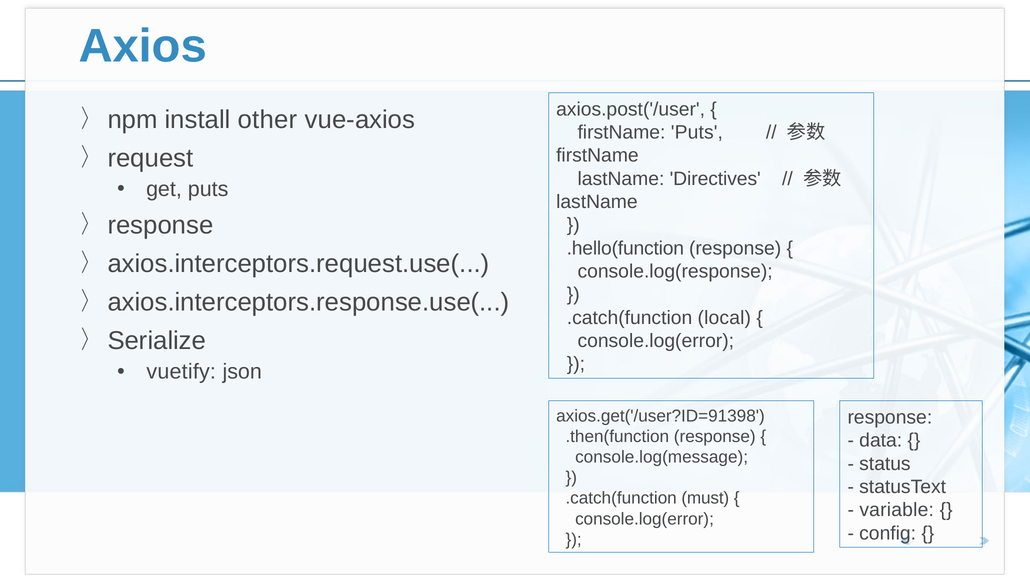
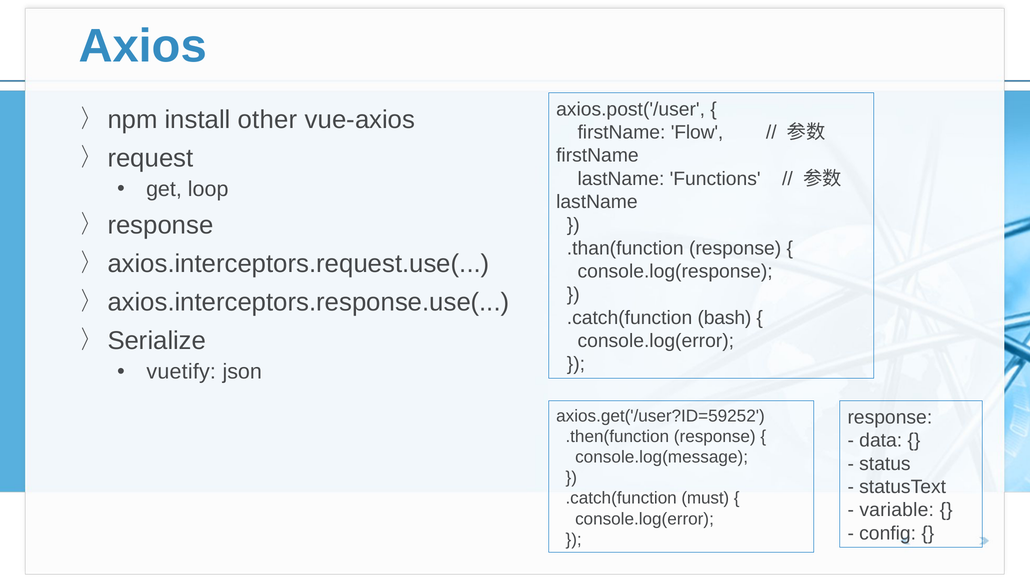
firstName Puts: Puts -> Flow (697, 133)
Directives: Directives -> Functions (715, 179)
get puts: puts -> loop (208, 189)
.hello(function: .hello(function -> .than(function (625, 248)
local: local -> bash (724, 318)
axios.get('/user?ID=91398: axios.get('/user?ID=91398 -> axios.get('/user?ID=59252 (660, 416)
